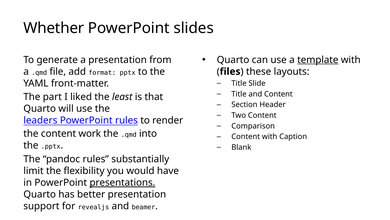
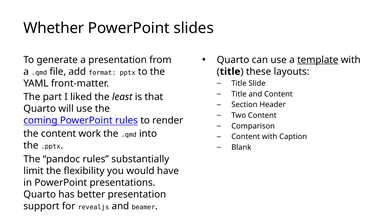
files: files -> title (230, 71)
leaders: leaders -> coming (40, 120)
presentations underline: present -> none (122, 182)
